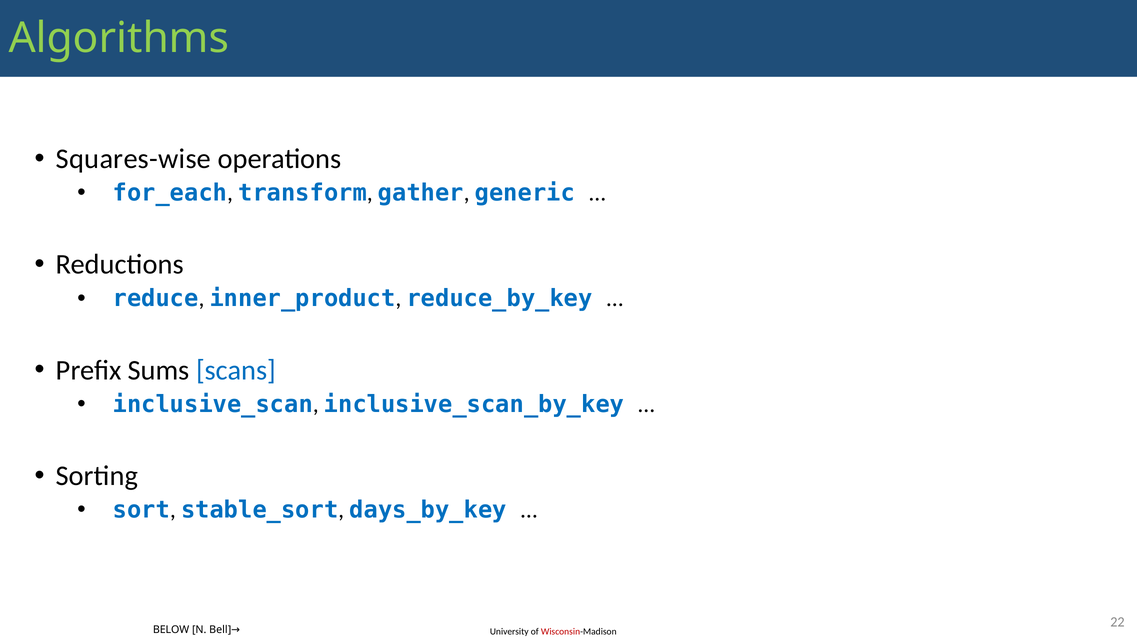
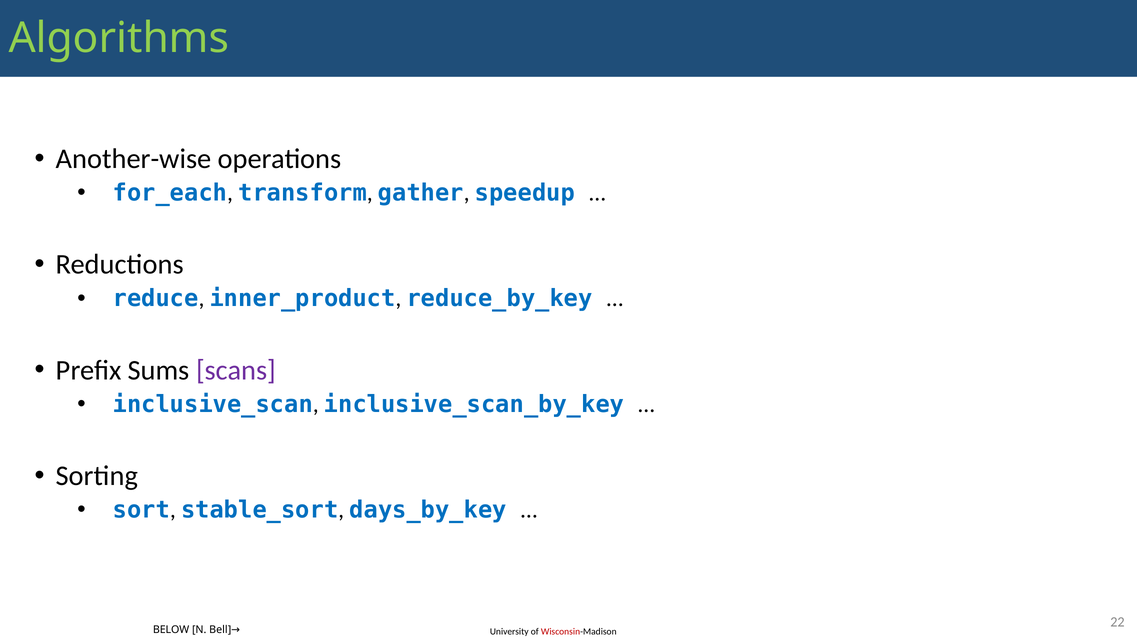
Squares-wise: Squares-wise -> Another-wise (134, 159)
generic: generic -> speedup (525, 193)
scans colour: blue -> purple (236, 370)
